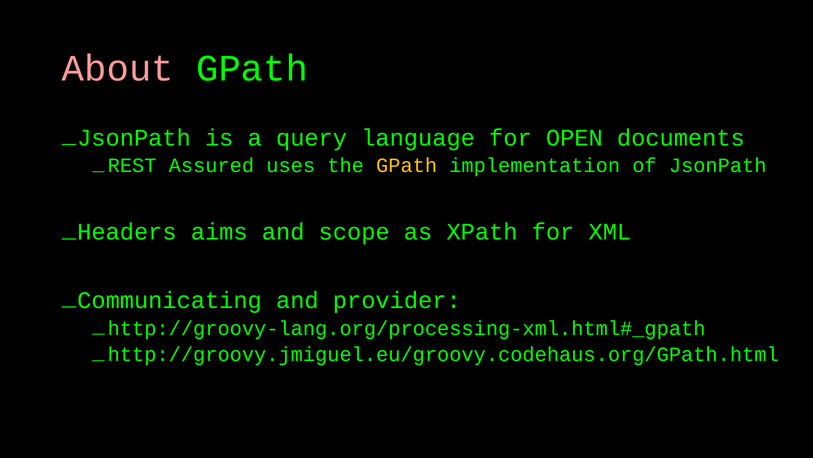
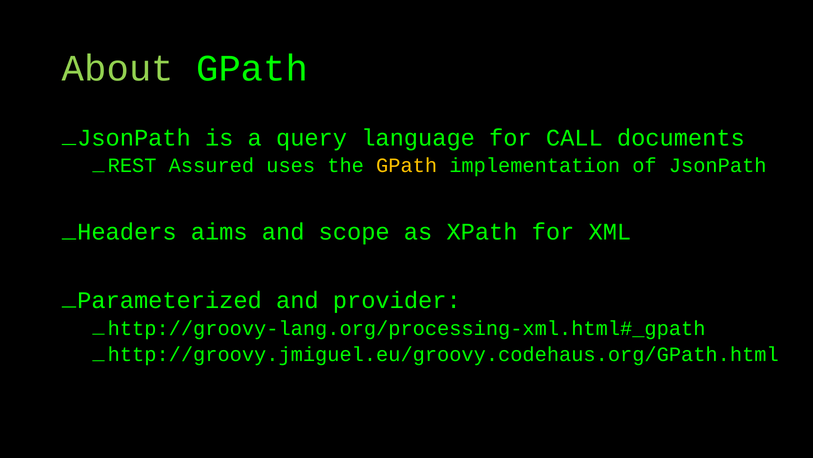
About colour: pink -> light green (118, 68)
OPEN: OPEN -> CALL (574, 137)
Communicating: Communicating -> Parameterized (170, 300)
